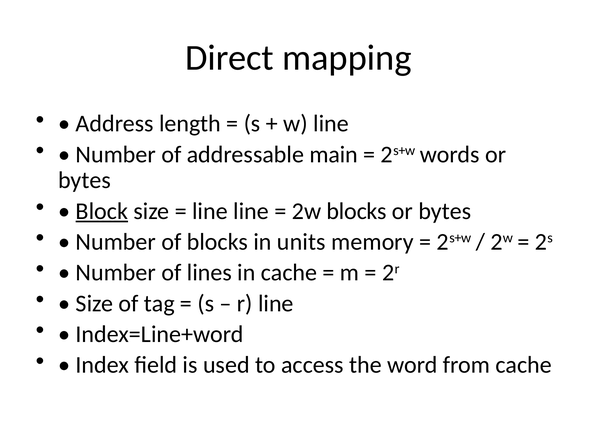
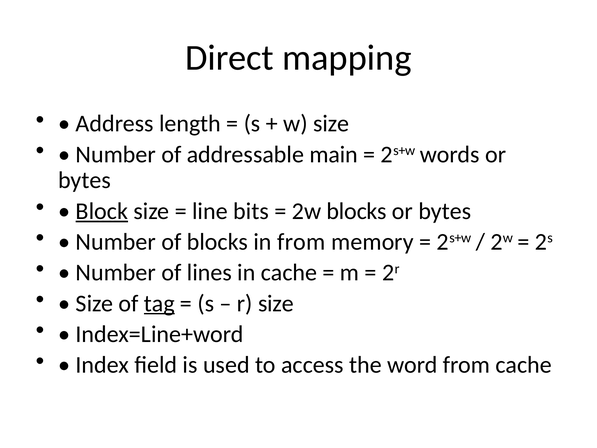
w line: line -> size (331, 124)
line line: line -> bits (251, 211)
in units: units -> from (301, 242)
tag underline: none -> present (159, 303)
r line: line -> size (276, 303)
